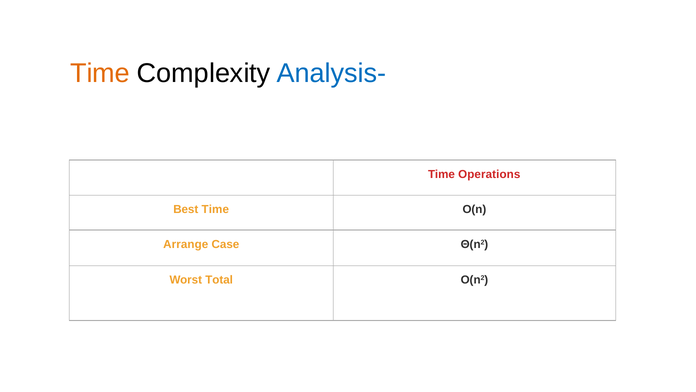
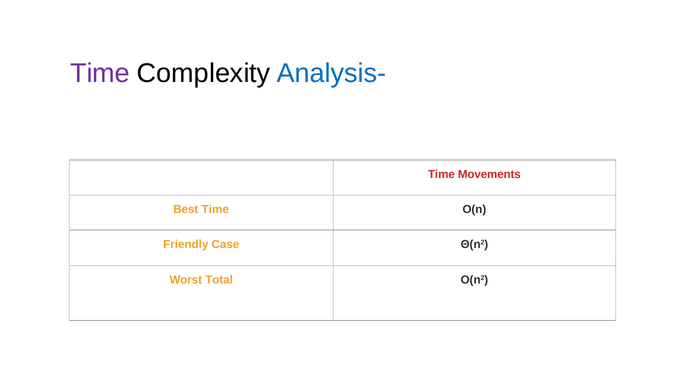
Time colour: orange -> purple (100, 73)
Operations: Operations -> Movements (489, 174)
Arrange: Arrange -> Friendly (186, 244)
